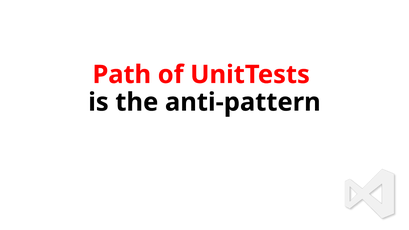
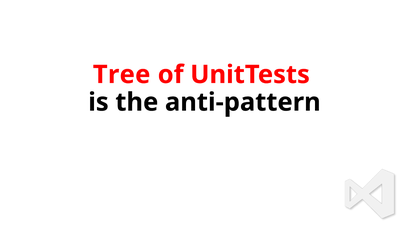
Path: Path -> Tree (122, 75)
